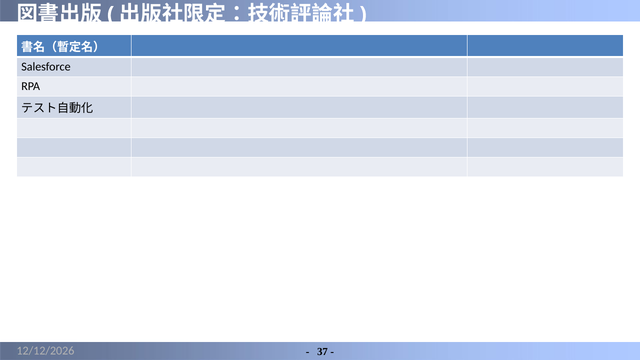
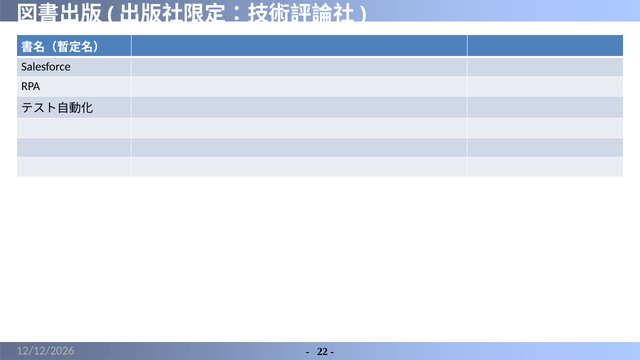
37: 37 -> 22 (322, 352)
